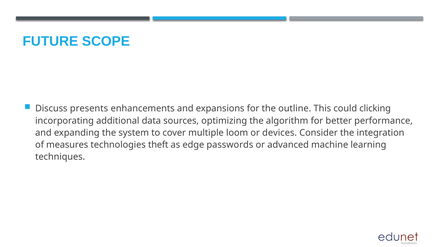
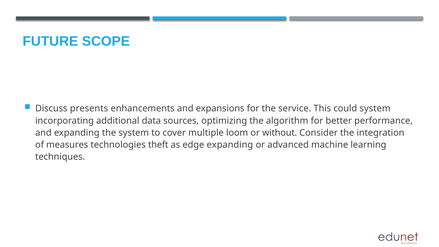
outline: outline -> service (295, 109)
could clicking: clicking -> system (375, 109)
devices: devices -> without (280, 133)
edge passwords: passwords -> expanding (230, 145)
